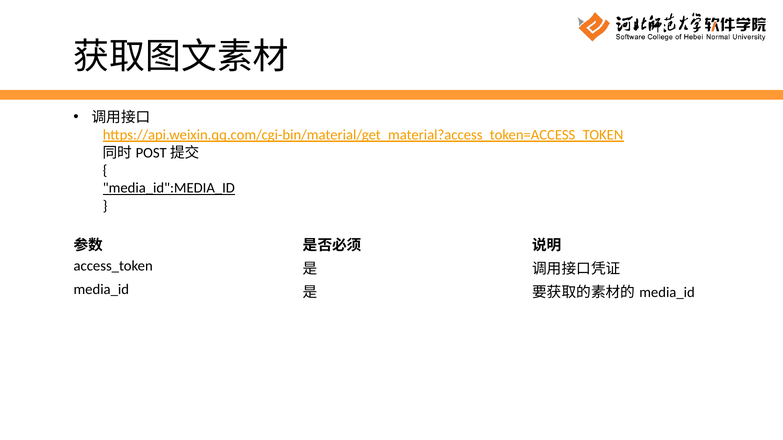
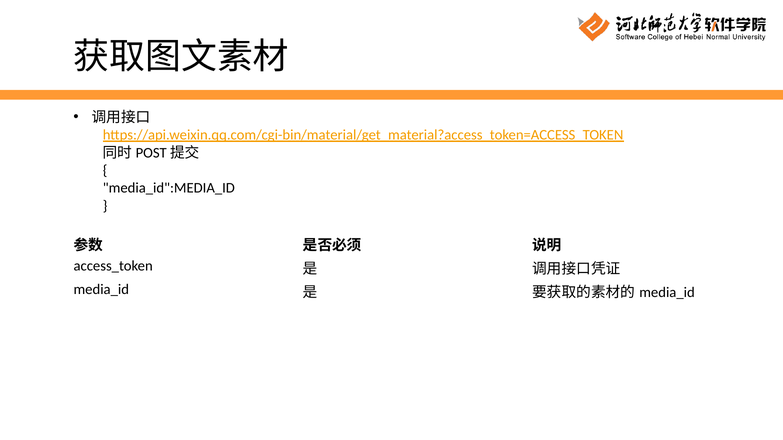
media_id":MEDIA_ID underline: present -> none (169, 188)
